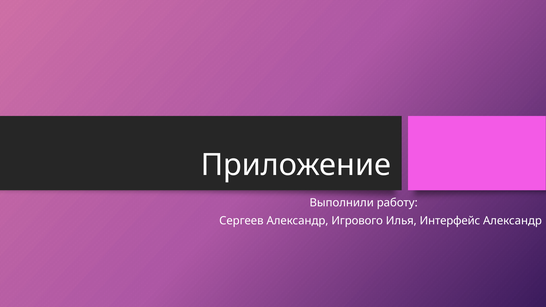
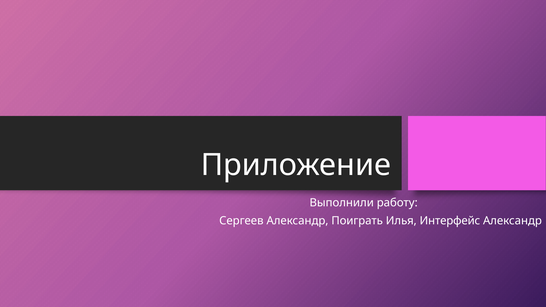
Игрового: Игрового -> Поиграть (357, 221)
